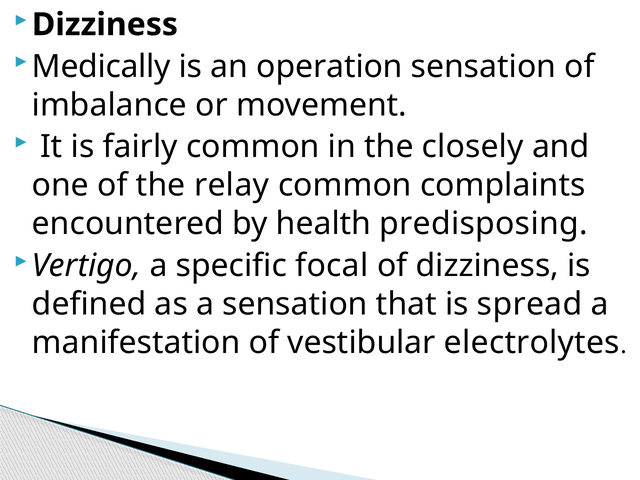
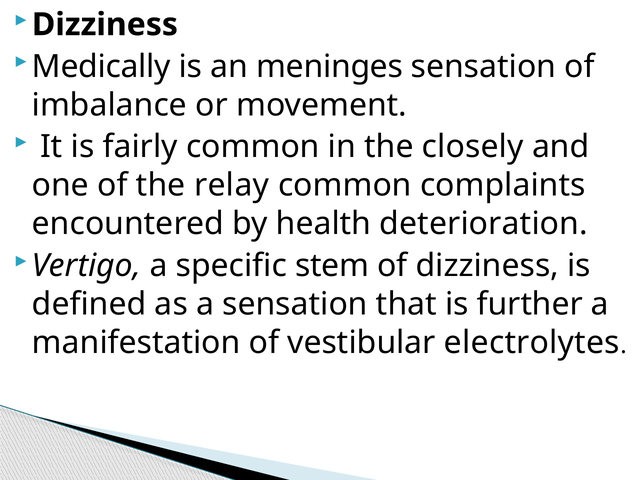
operation: operation -> meninges (330, 67)
predisposing: predisposing -> deterioration (484, 224)
focal: focal -> stem (332, 266)
spread: spread -> further (530, 304)
